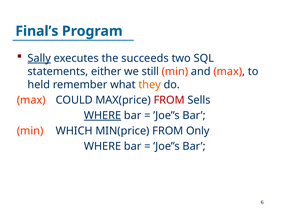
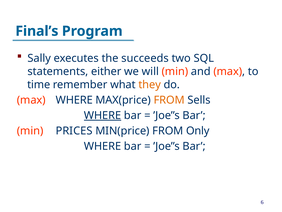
Sally underline: present -> none (39, 58)
still: still -> will (150, 71)
held: held -> time (39, 84)
max COULD: COULD -> WHERE (74, 100)
FROM colour: red -> orange (169, 100)
WHICH: WHICH -> PRICES (74, 131)
